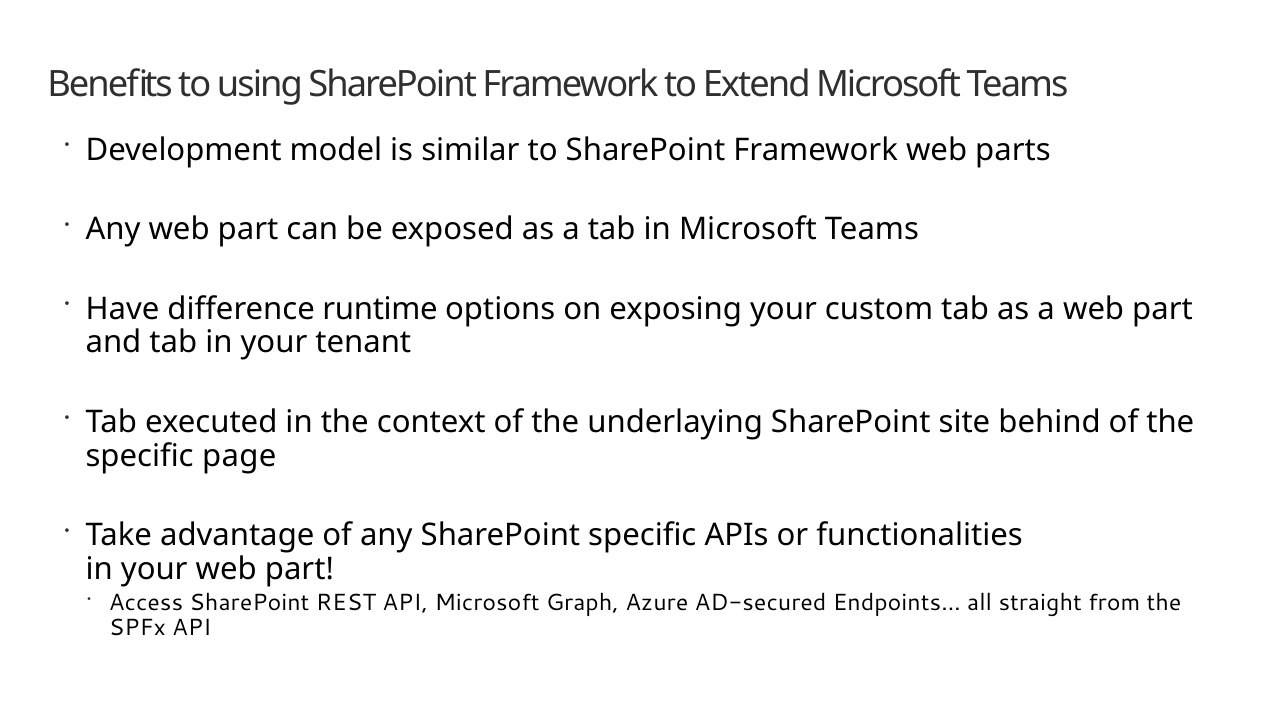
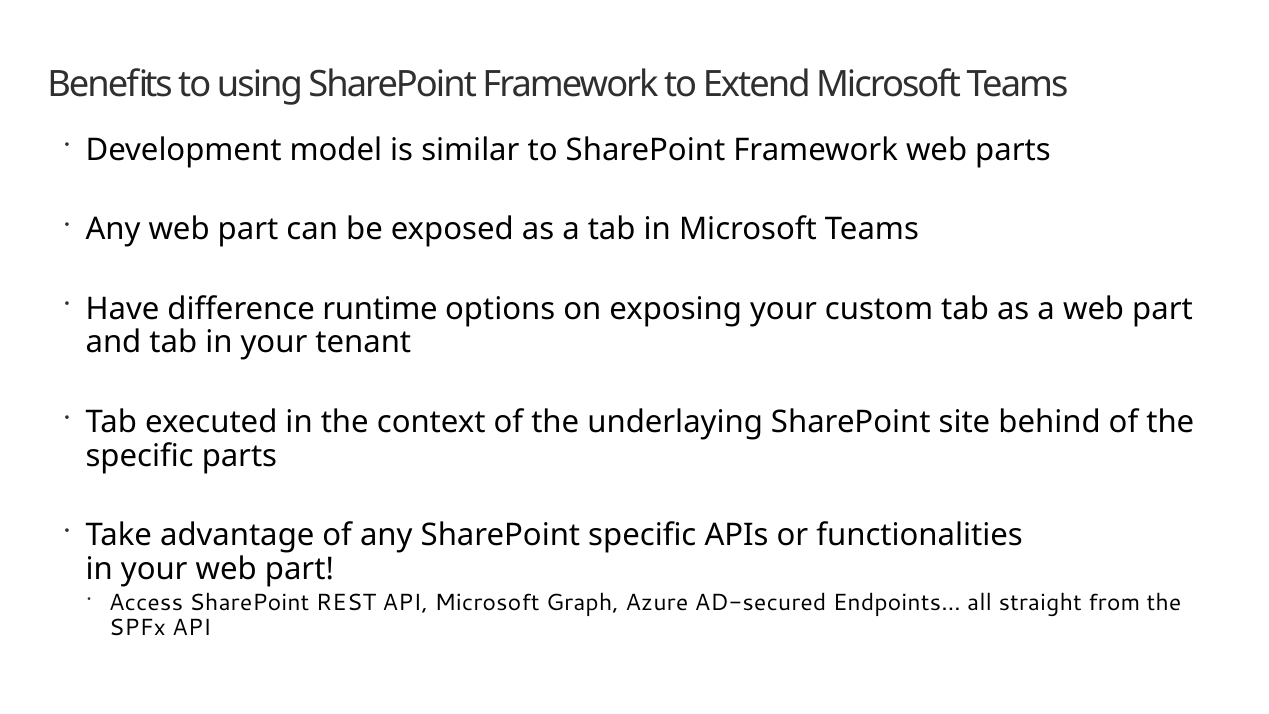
specific page: page -> parts (239, 456)
